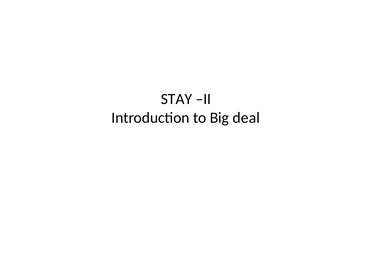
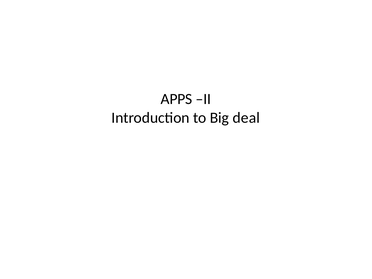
STAY: STAY -> APPS (177, 99)
